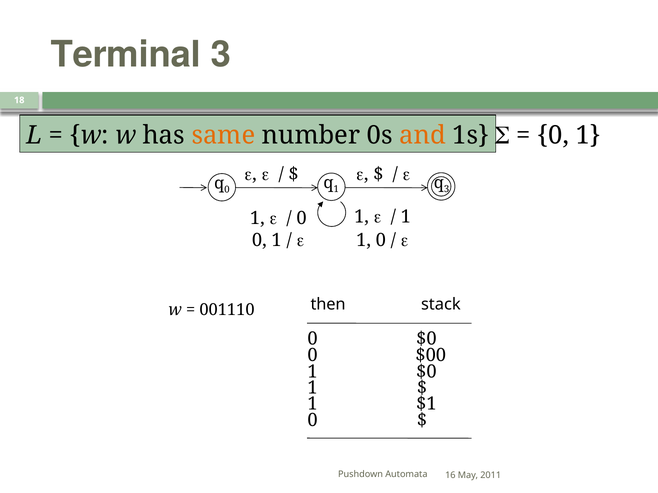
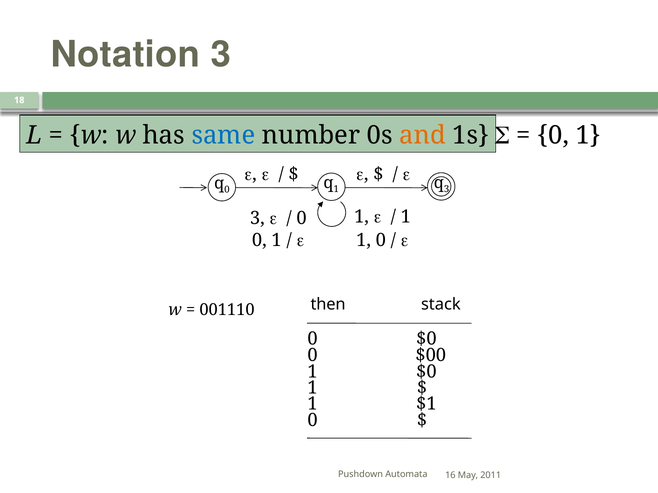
Terminal: Terminal -> Notation (125, 55)
same colour: orange -> blue (223, 136)
1: 1 -> 3 (257, 218)
